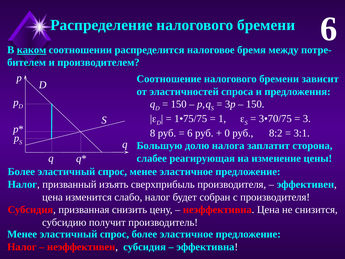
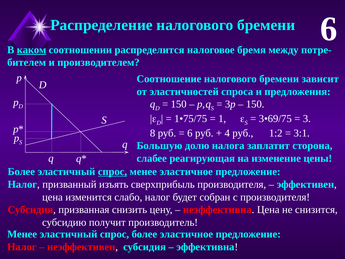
3•70/75: 3•70/75 -> 3•69/75 (275, 119)
0: 0 -> 4 (227, 133)
8:2: 8:2 -> 1:2 (276, 133)
спрос underline: none -> present (112, 172)
